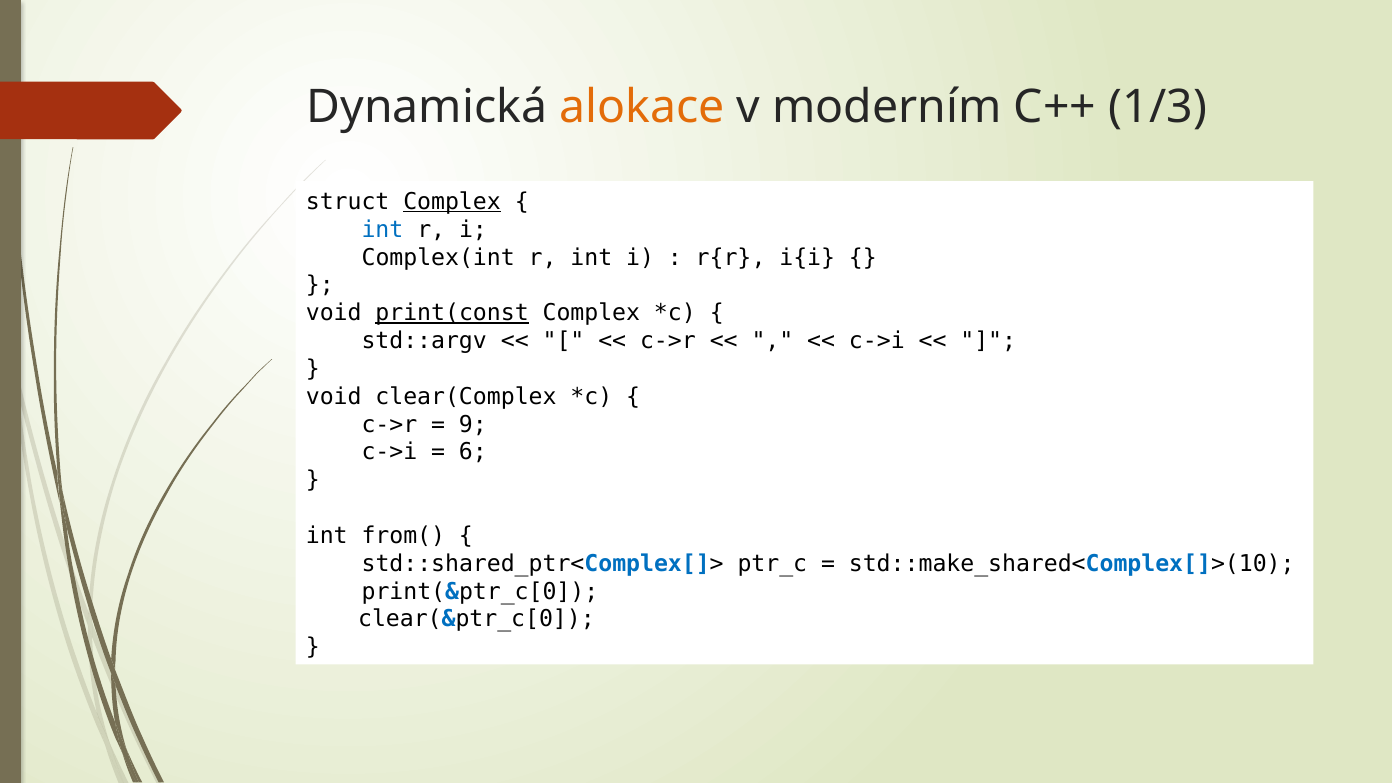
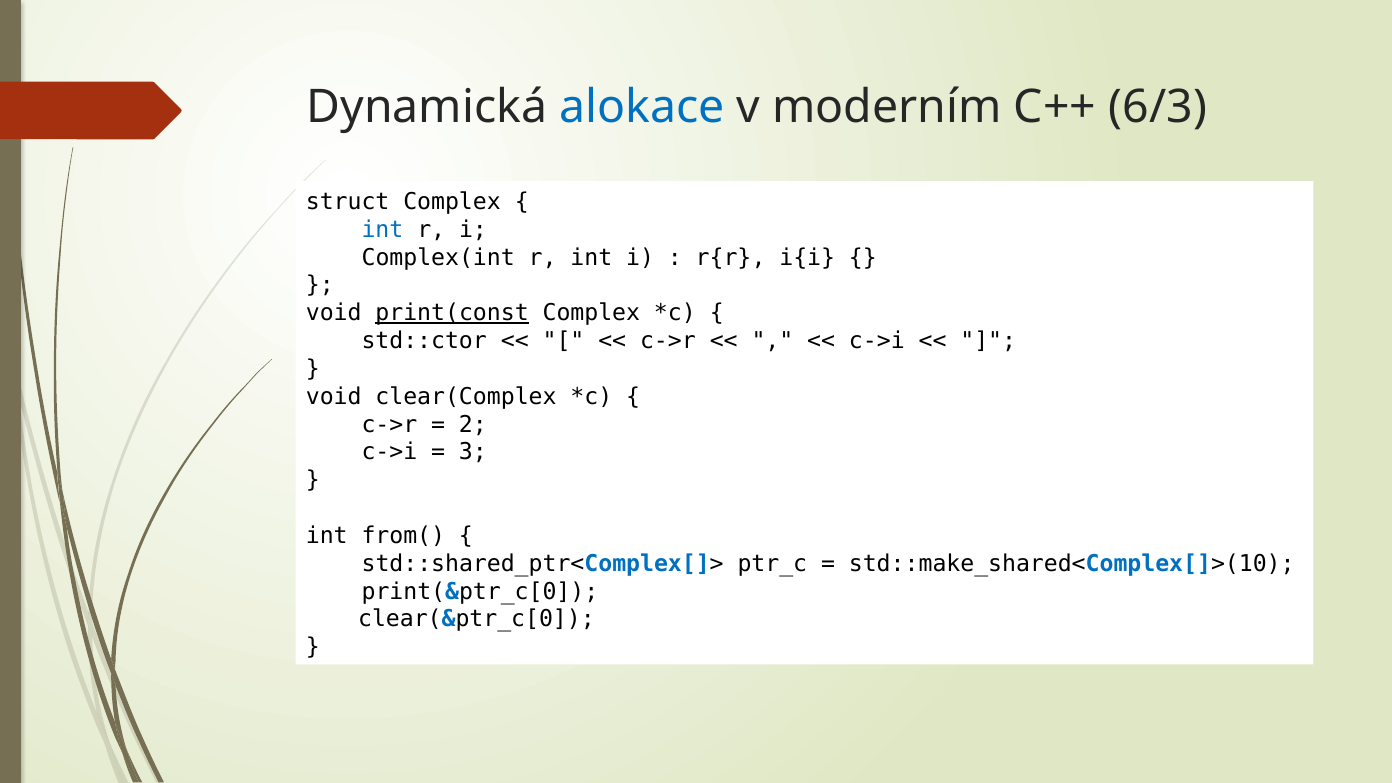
alokace colour: orange -> blue (642, 108)
1/3: 1/3 -> 6/3 (1158, 108)
Complex underline: present -> none (452, 202)
std::argv: std::argv -> std::ctor (424, 341)
9: 9 -> 2 (473, 424)
6: 6 -> 3 (473, 452)
